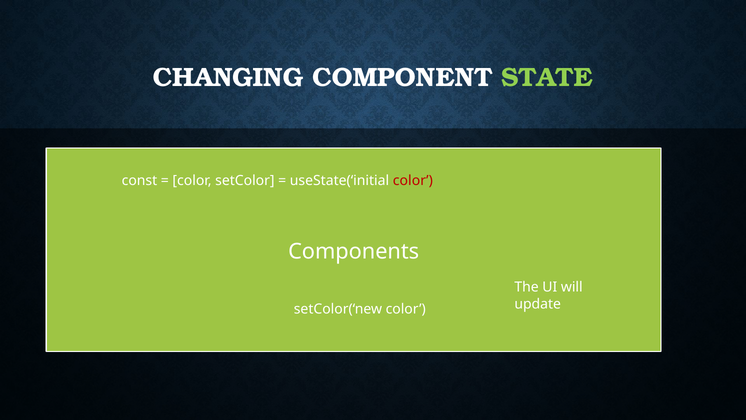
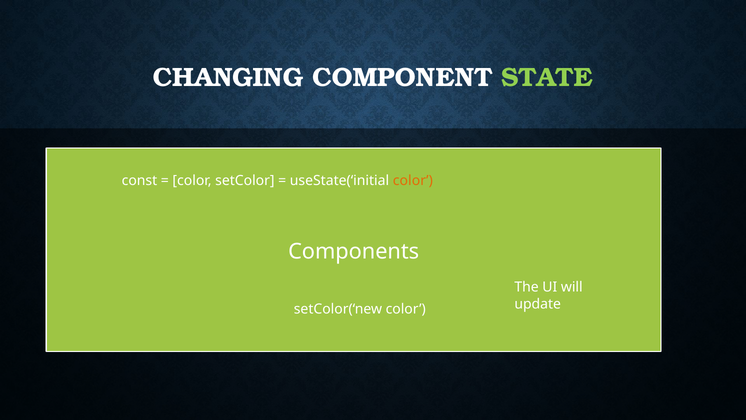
color colour: red -> orange (413, 180)
